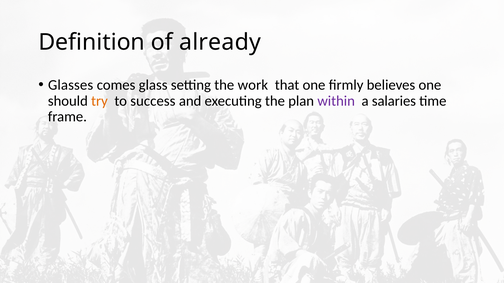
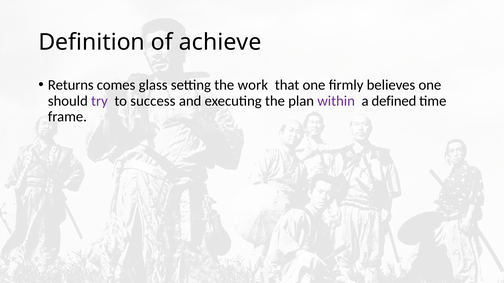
already: already -> achieve (220, 42)
Glasses: Glasses -> Returns (71, 85)
try colour: orange -> purple (99, 101)
salaries: salaries -> defined (394, 101)
